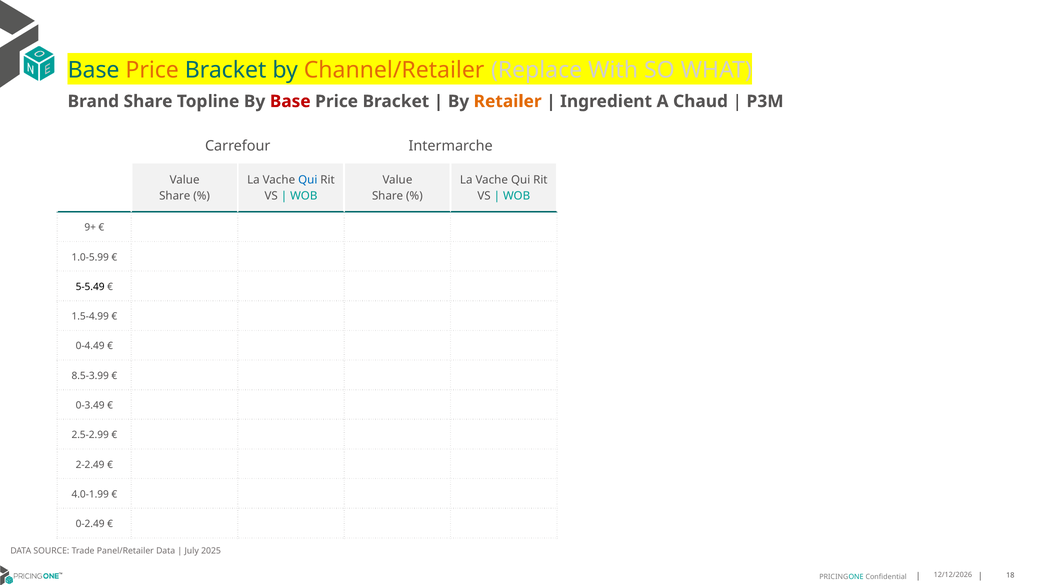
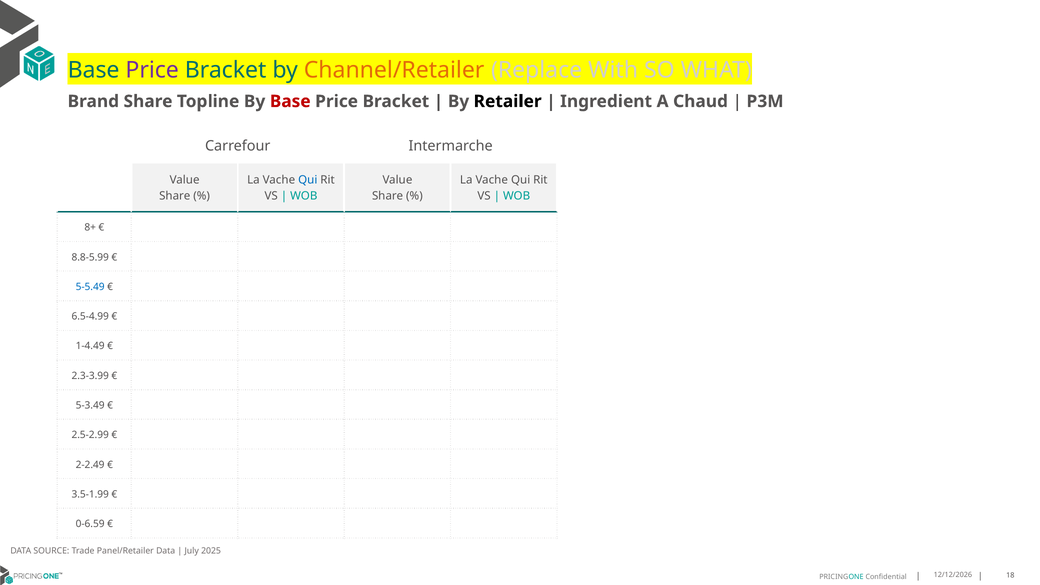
Price colour: orange -> purple (152, 70)
Retailer colour: orange -> black (508, 101)
9+: 9+ -> 8+ (90, 228)
1.0-5.99: 1.0-5.99 -> 8.8-5.99 (90, 257)
5-5.49 colour: black -> blue (90, 287)
1.5-4.99: 1.5-4.99 -> 6.5-4.99 (90, 316)
0-4.49: 0-4.49 -> 1-4.49 (90, 346)
8.5-3.99: 8.5-3.99 -> 2.3-3.99 (90, 376)
0-3.49: 0-3.49 -> 5-3.49 (90, 405)
4.0-1.99: 4.0-1.99 -> 3.5-1.99 (90, 494)
0-2.49: 0-2.49 -> 0-6.59 (90, 524)
